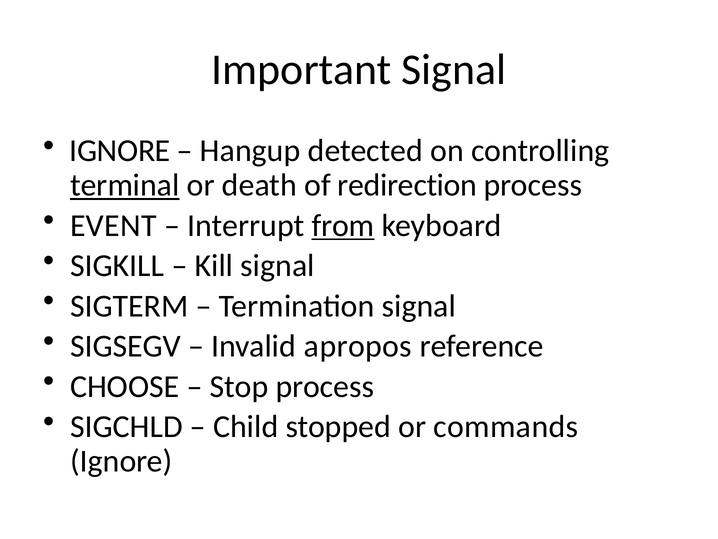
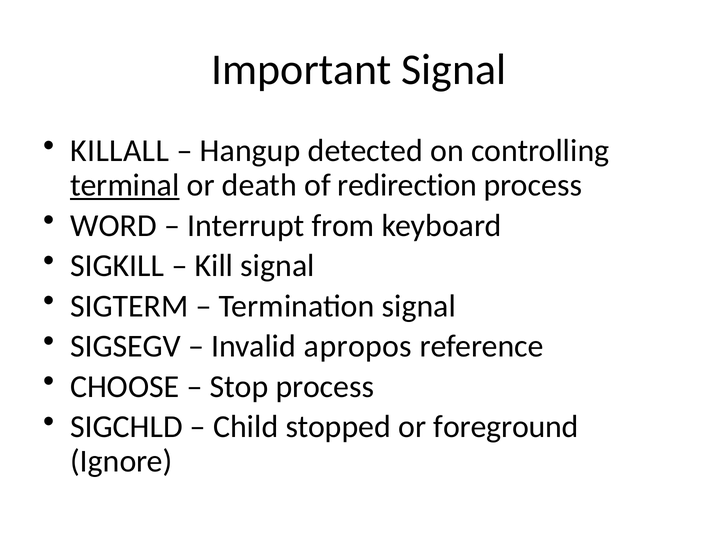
IGNORE: IGNORE -> KILLALL (120, 151)
EVENT: EVENT -> WORD (113, 225)
from underline: present -> none (343, 225)
commands: commands -> foreground (506, 426)
